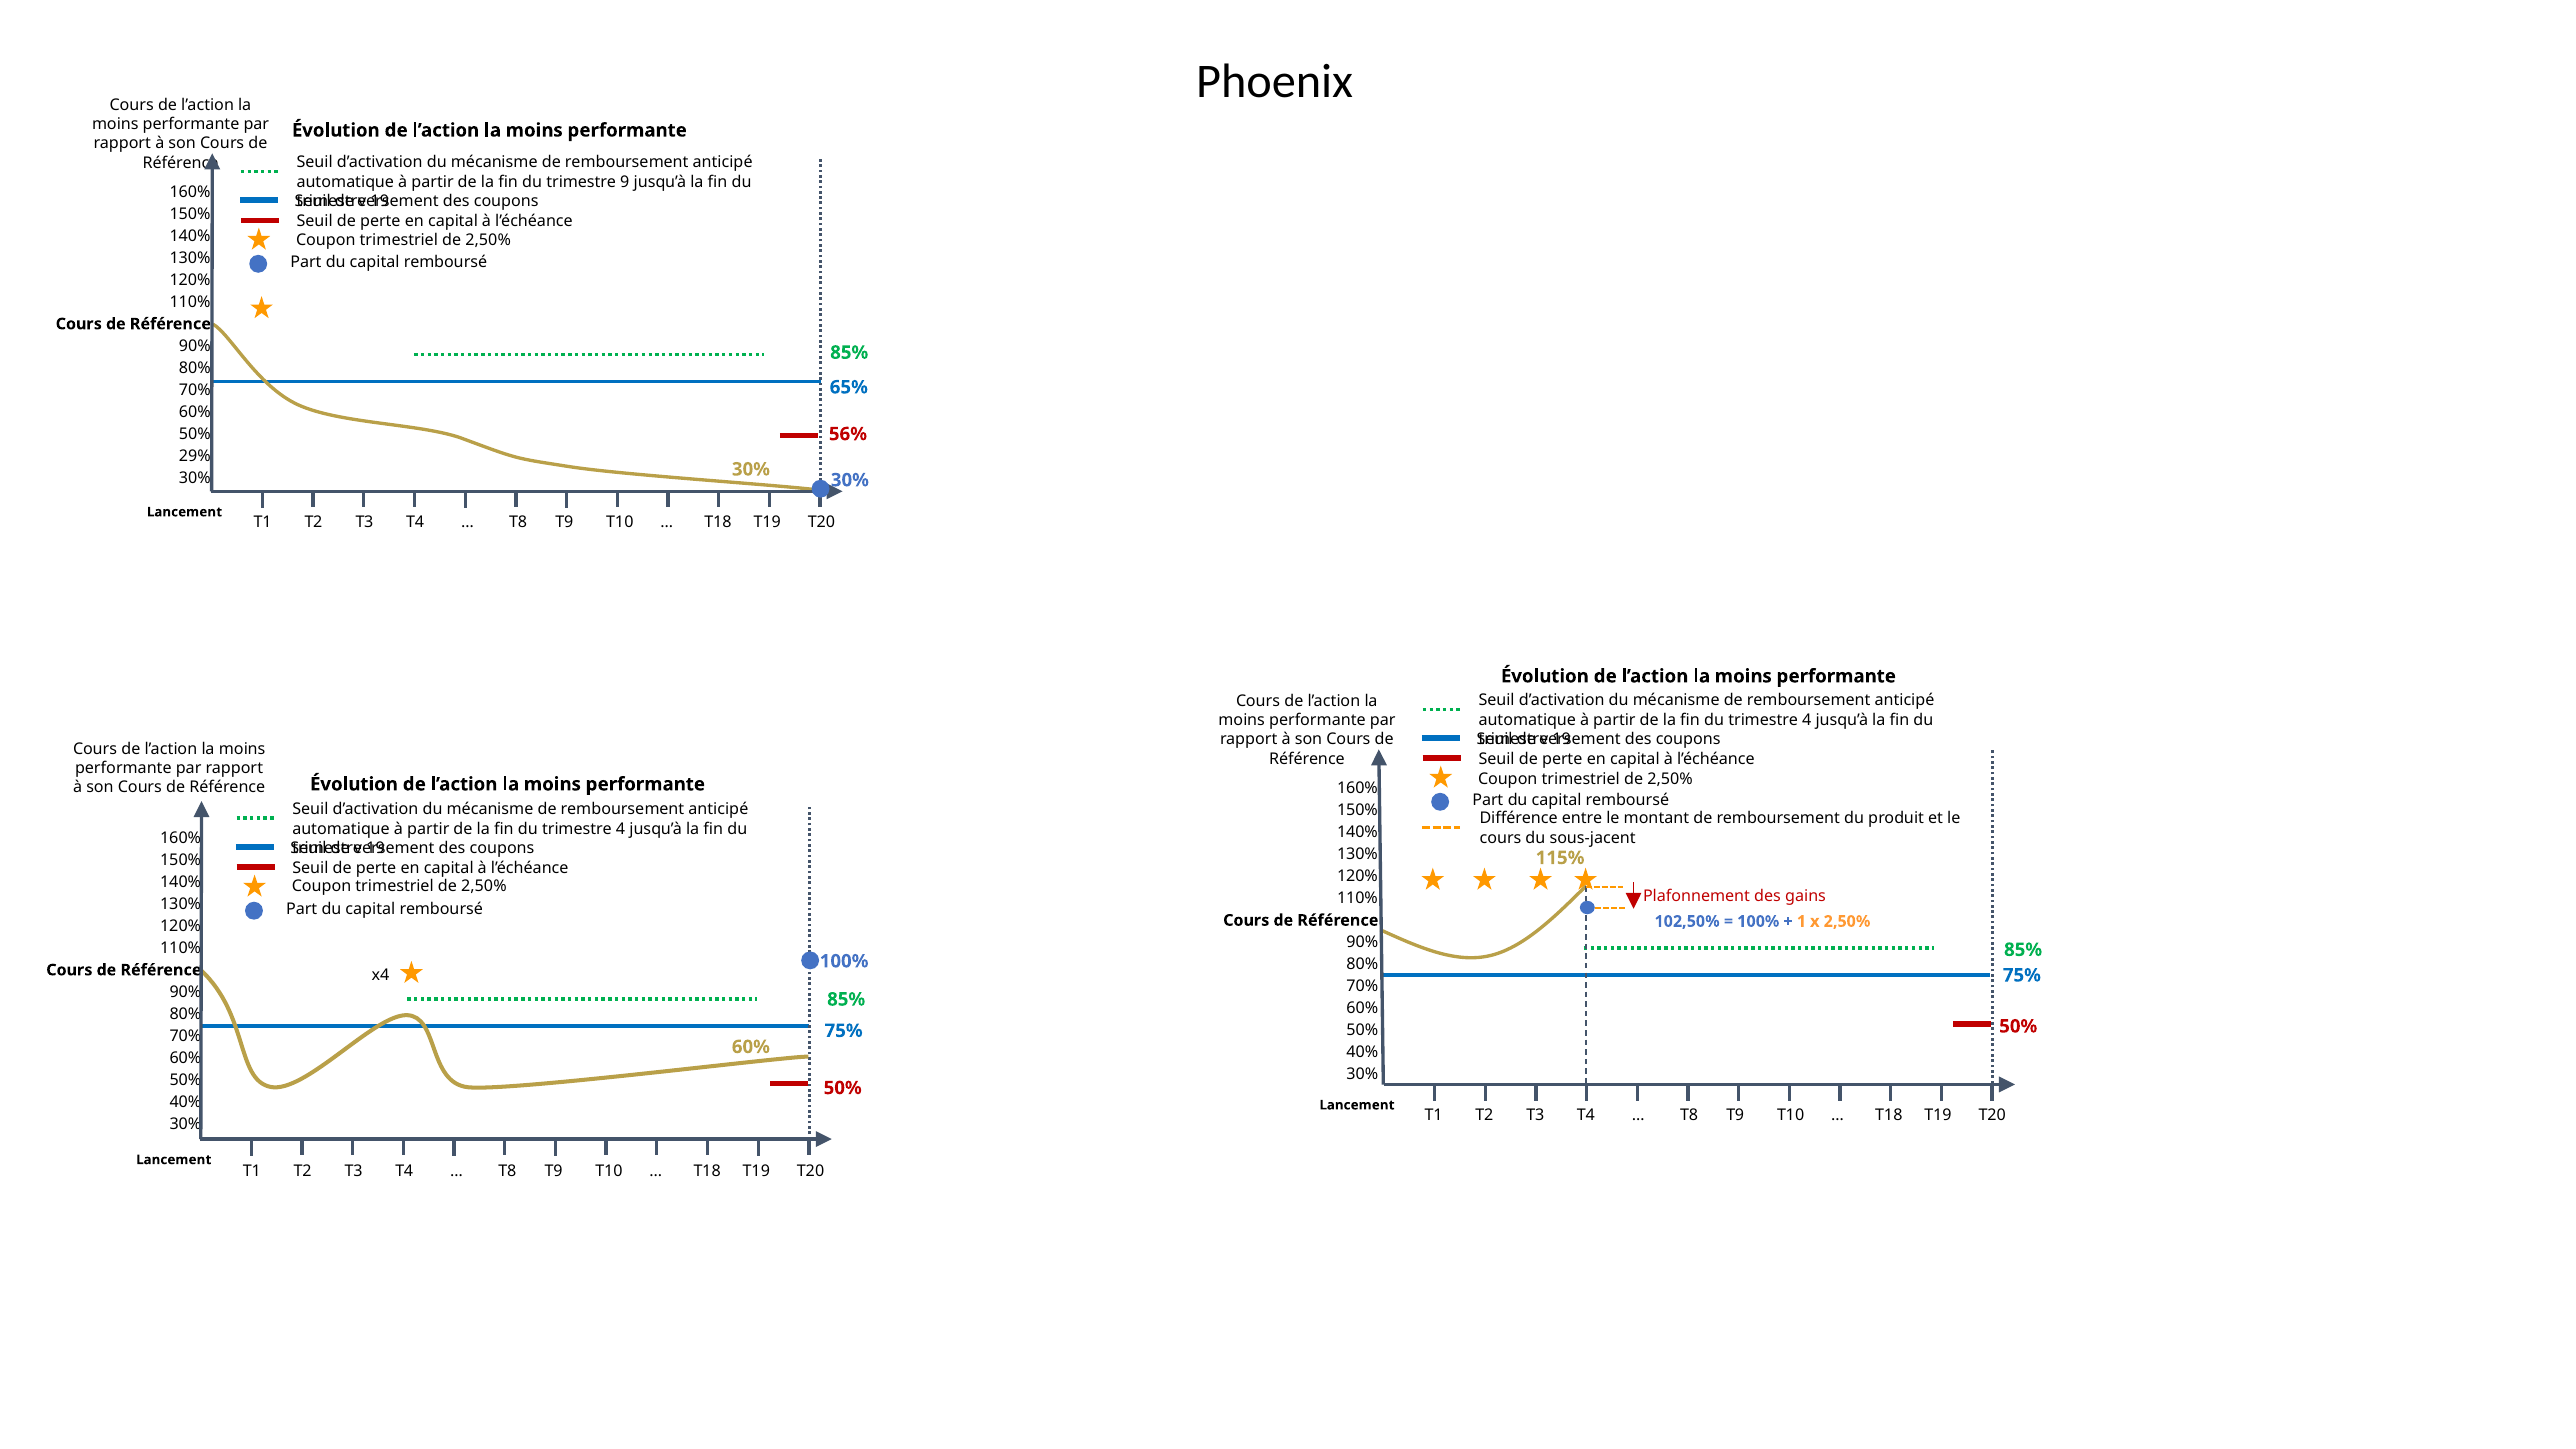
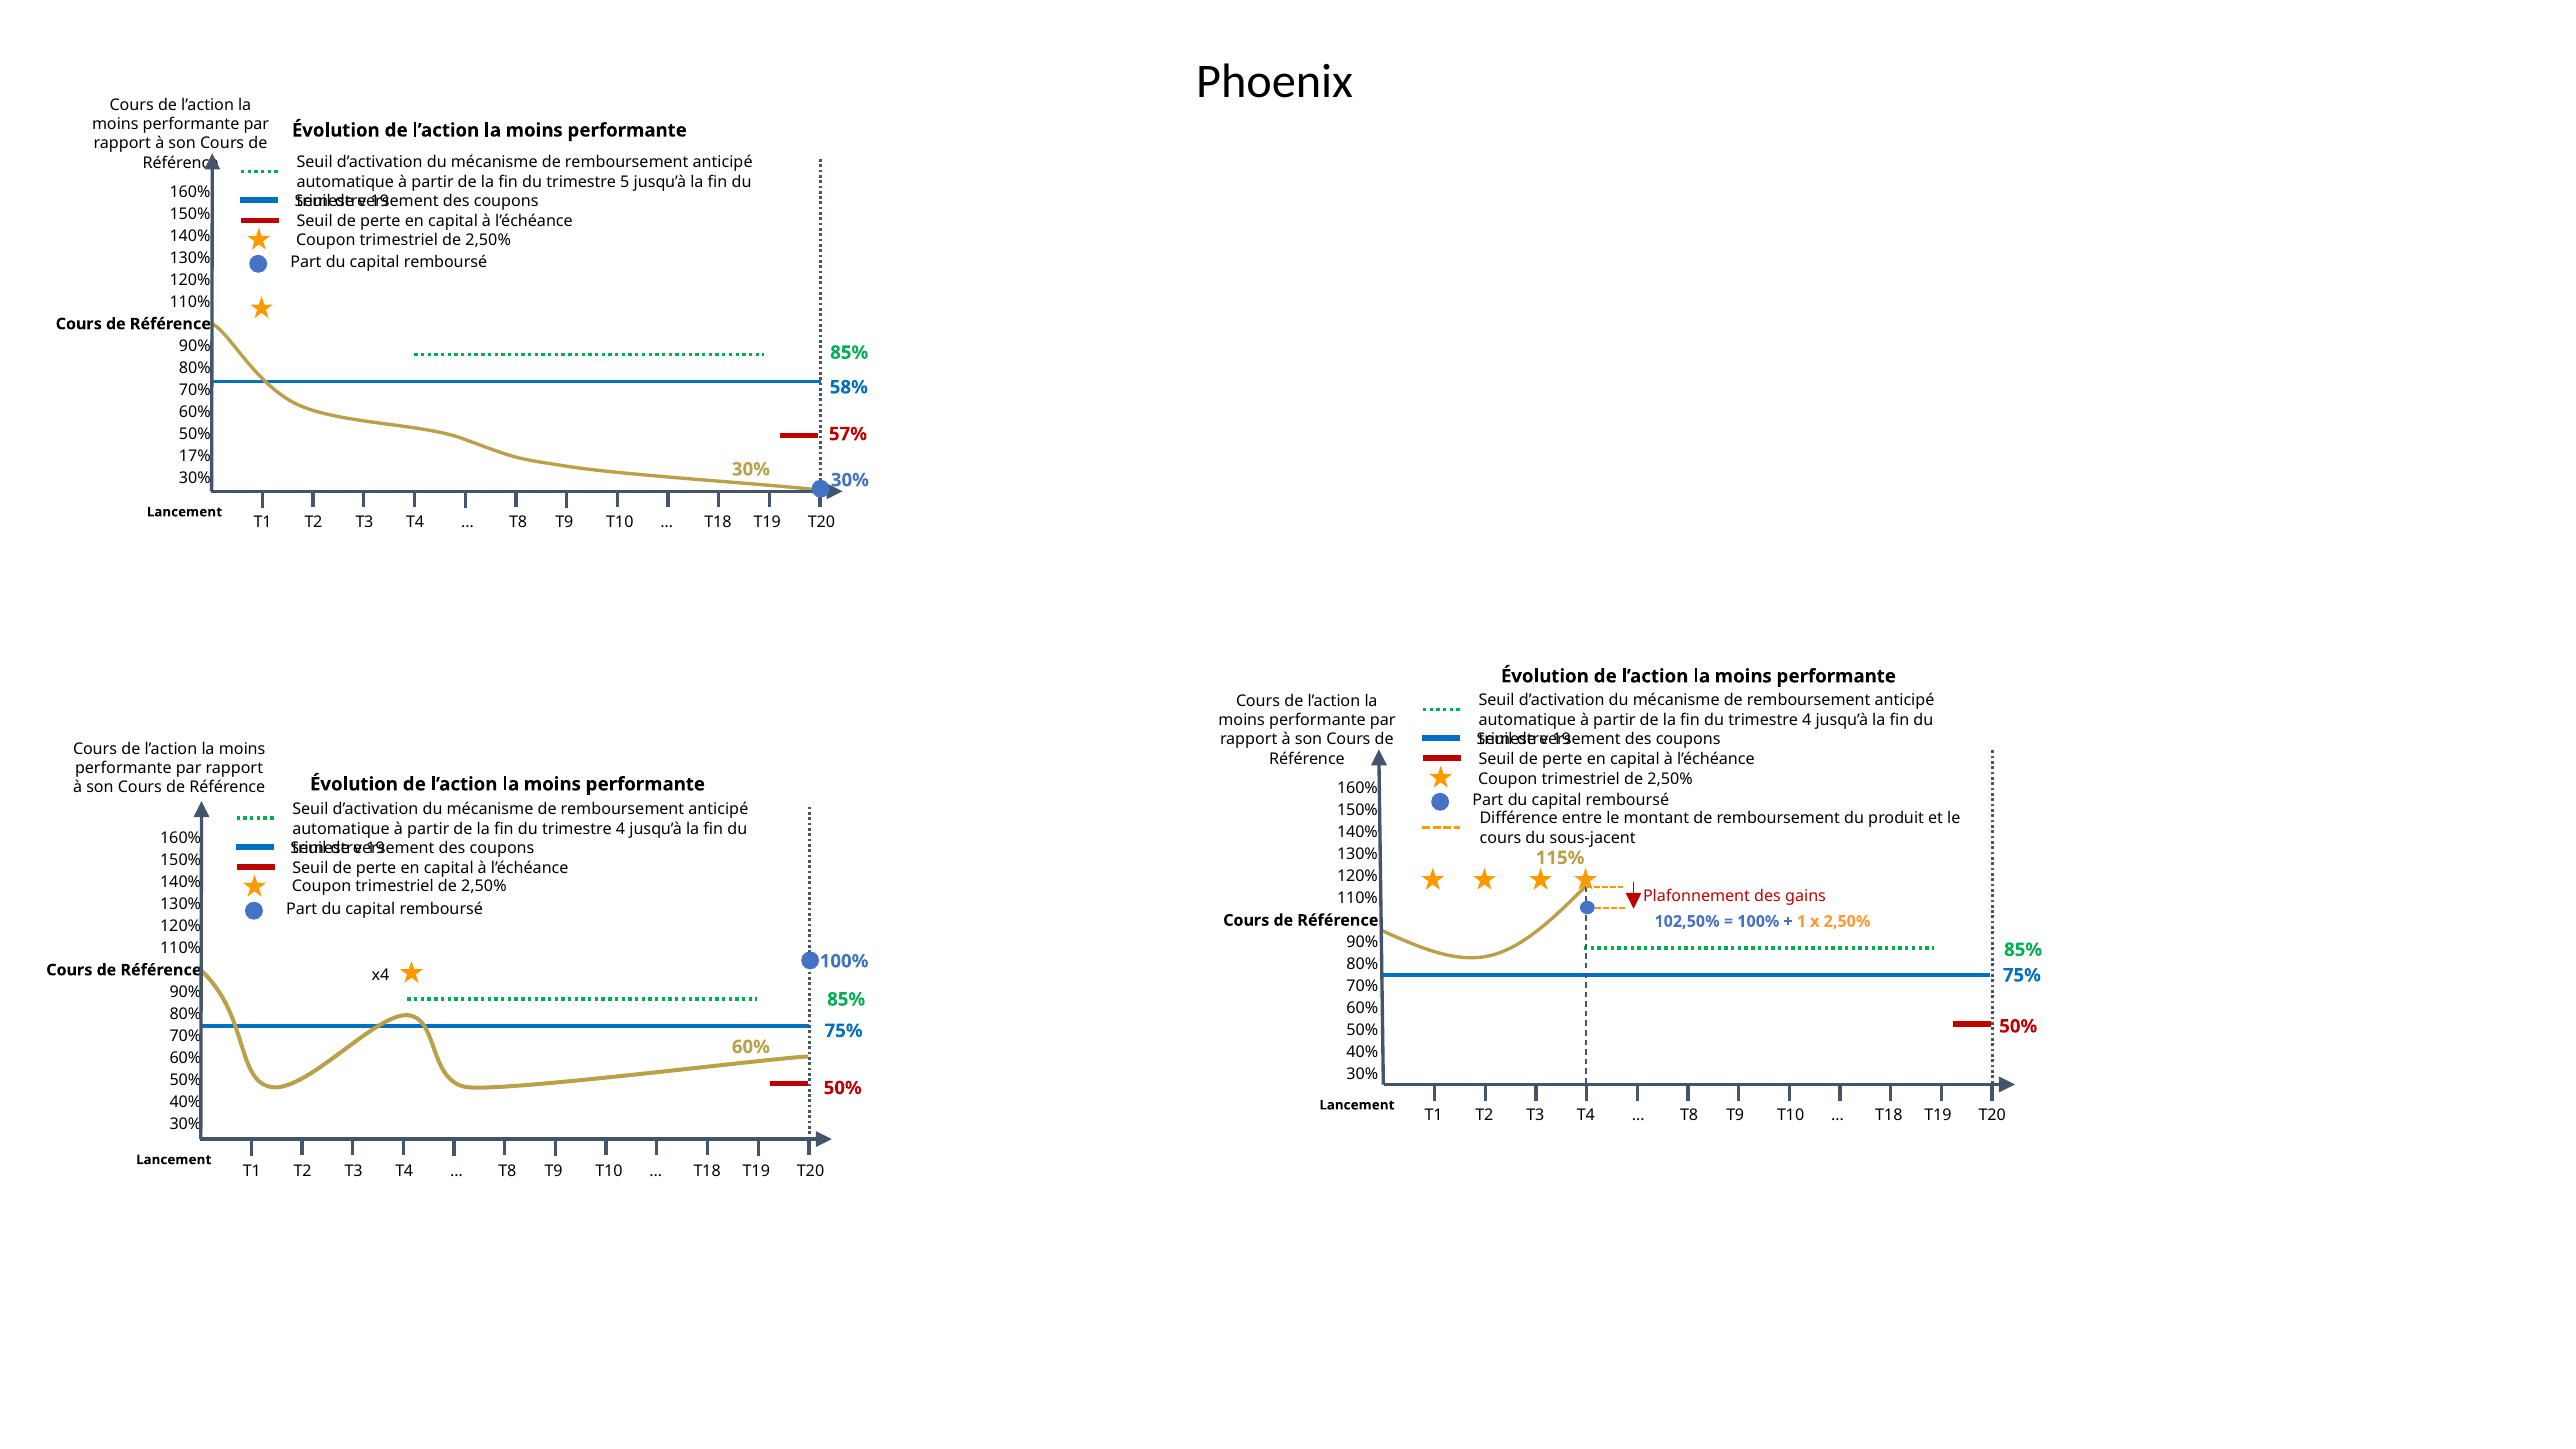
9: 9 -> 5 (625, 182)
65%: 65% -> 58% (849, 387)
56%: 56% -> 57% (848, 434)
29%: 29% -> 17% (195, 456)
